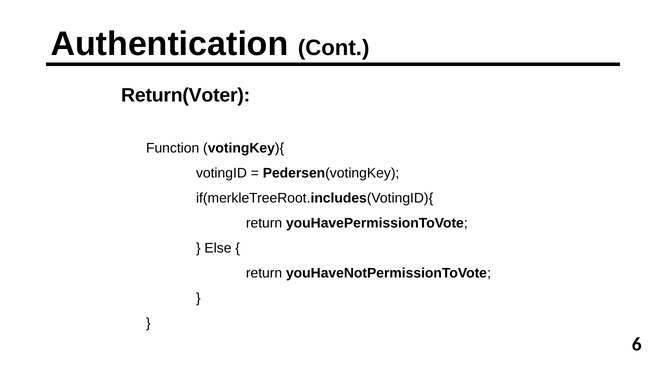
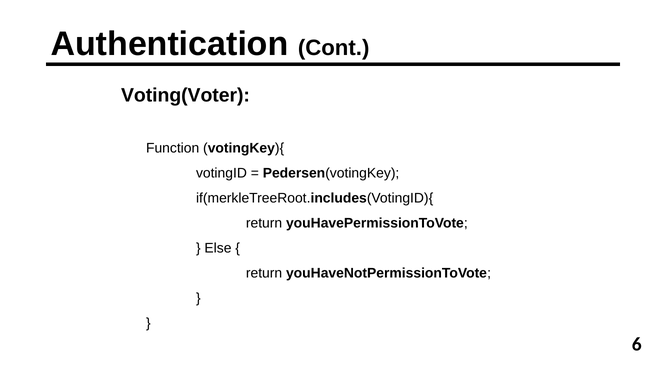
Return(Voter: Return(Voter -> Voting(Voter (186, 95)
